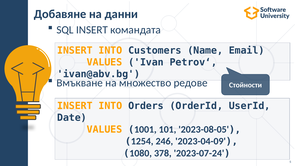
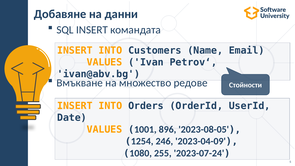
101: 101 -> 896 (168, 129)
378: 378 -> 255 (163, 153)
